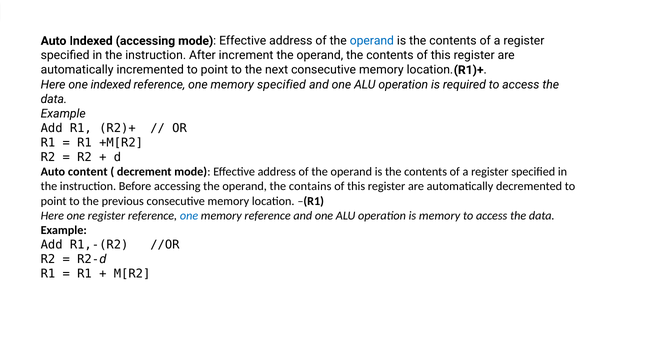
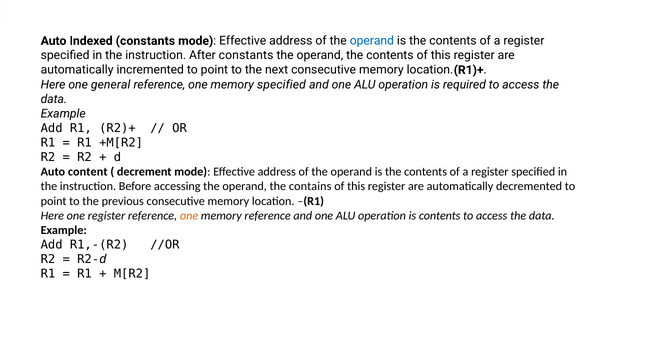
Indexed accessing: accessing -> constants (145, 41)
After increment: increment -> constants (246, 55)
one indexed: indexed -> general (111, 85)
one colour: blue -> orange (189, 216)
is memory: memory -> contents (440, 216)
